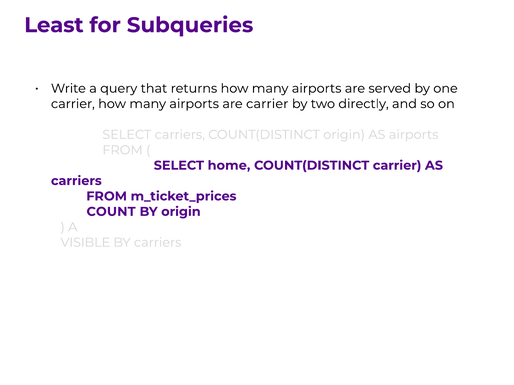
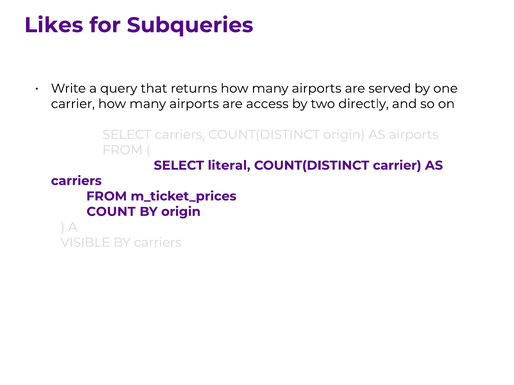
Least: Least -> Likes (54, 25)
are carrier: carrier -> access (267, 104)
home: home -> literal (229, 166)
